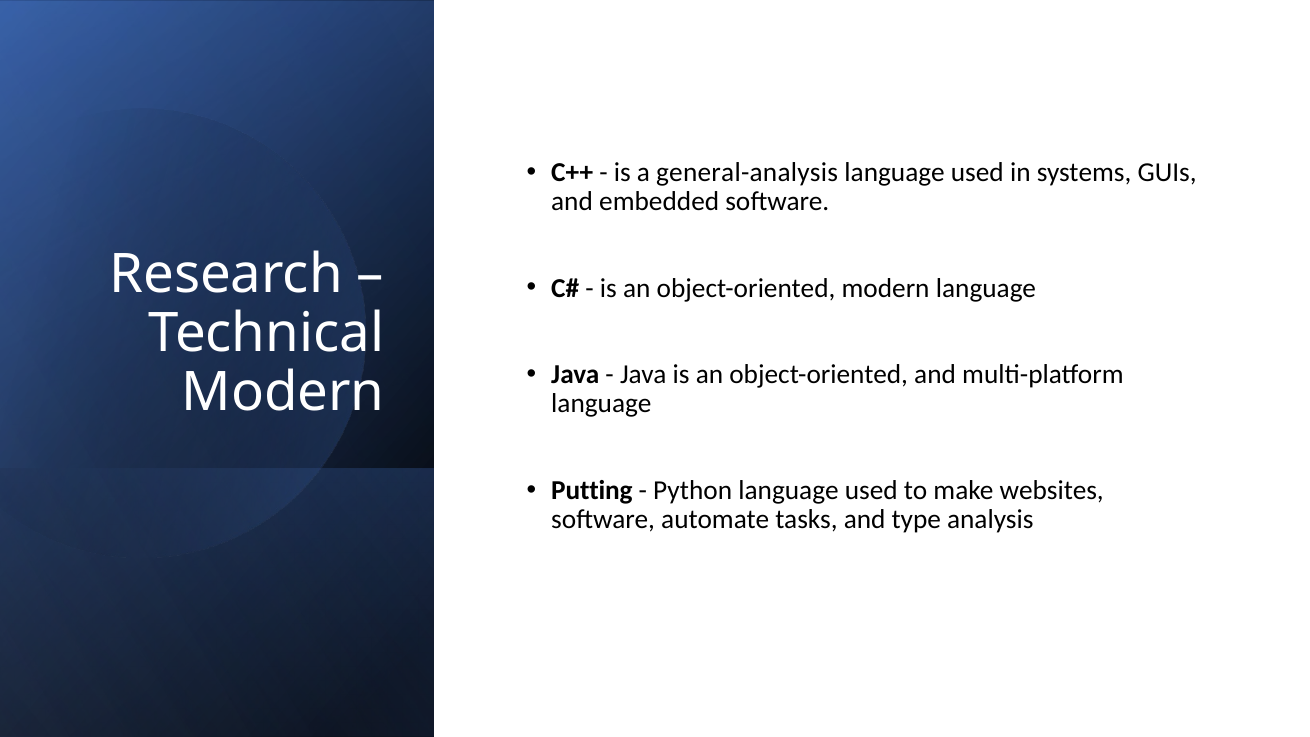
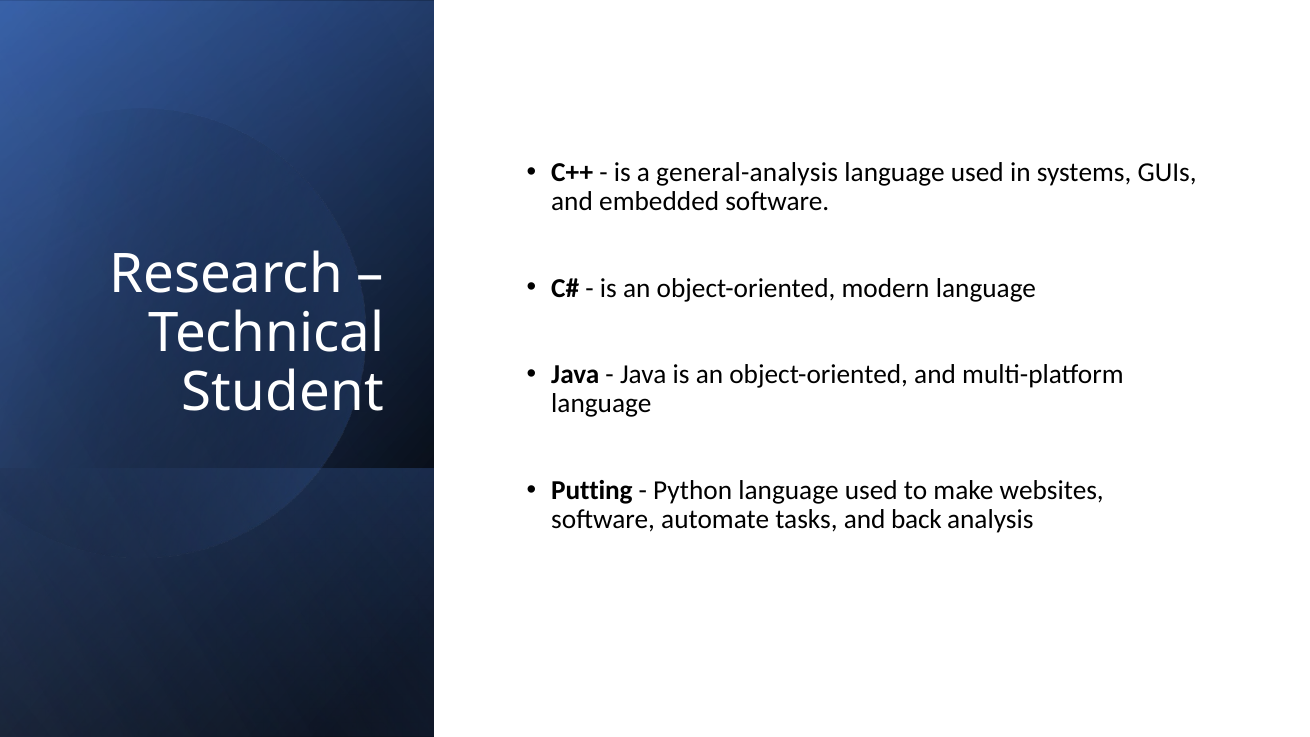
Modern: Modern -> Student (283, 392)
type: type -> back (916, 520)
